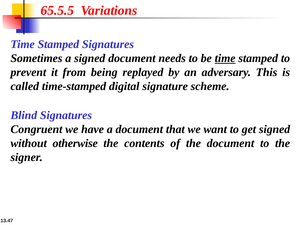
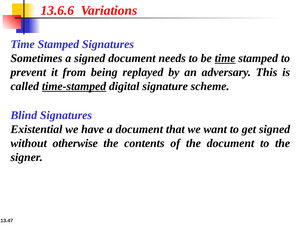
65.5.5: 65.5.5 -> 13.6.6 (57, 10)
time-stamped underline: none -> present (74, 87)
Congruent: Congruent -> Existential (36, 130)
